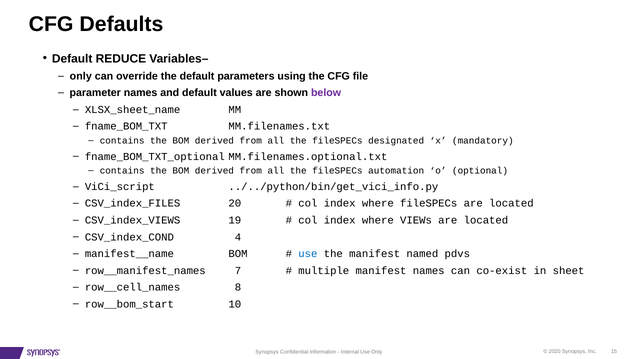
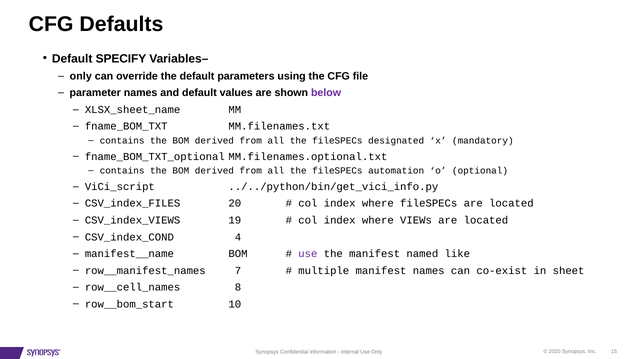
REDUCE: REDUCE -> SPECIFY (121, 59)
use colour: blue -> purple (308, 254)
pdvs: pdvs -> like (457, 254)
